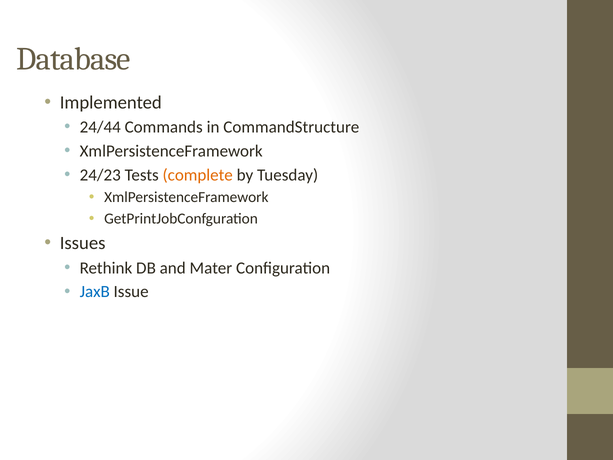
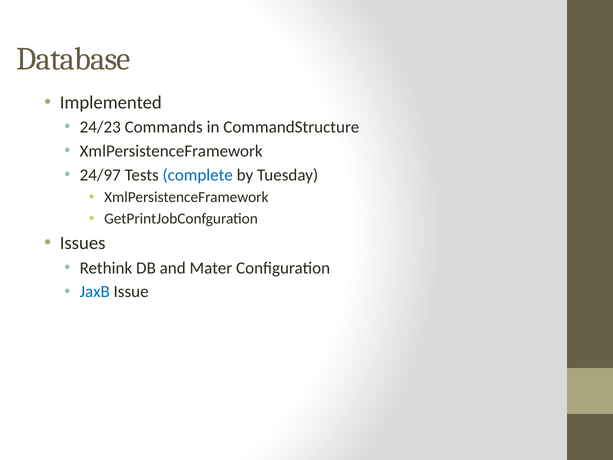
24/44: 24/44 -> 24/23 (100, 127)
24/23: 24/23 -> 24/97 (100, 175)
complete colour: orange -> blue (198, 175)
